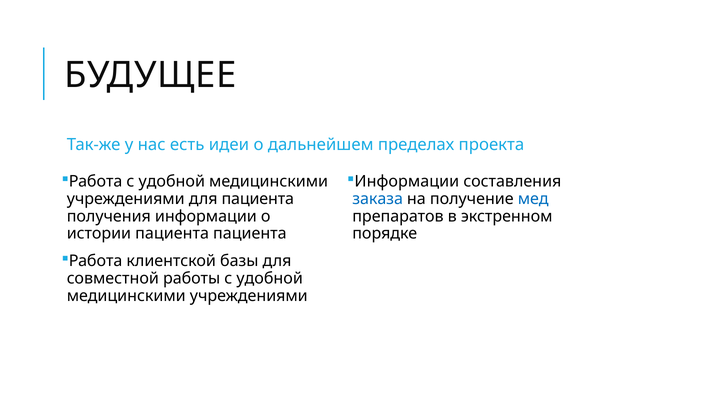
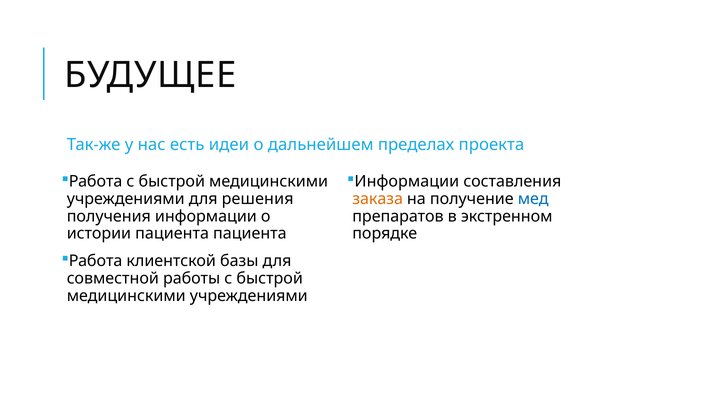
Работа с удобной: удобной -> быстрой (172, 182)
для пациента: пациента -> решения (258, 199)
заказа colour: blue -> orange (378, 199)
работы с удобной: удобной -> быстрой (270, 279)
